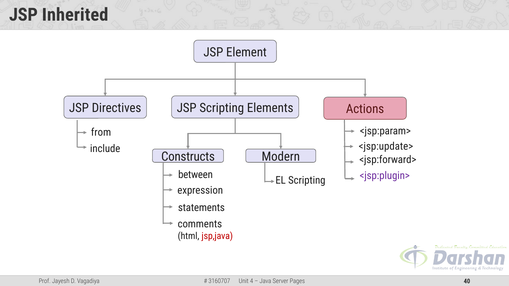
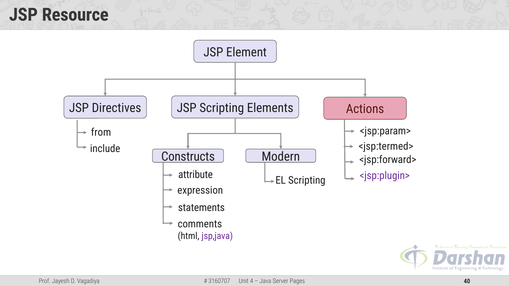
Inherited: Inherited -> Resource (75, 15)
<jsp:update>: <jsp:update> -> <jsp:termed> (386, 146)
between: between -> attribute (196, 175)
jsp,java colour: red -> purple (217, 236)
